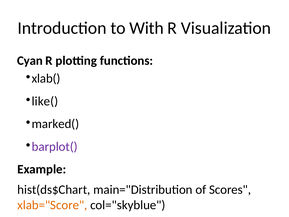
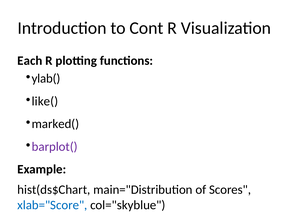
With: With -> Cont (146, 28)
Cyan: Cyan -> Each (30, 61)
xlab(: xlab( -> ylab( (46, 78)
xlab="Score colour: orange -> blue (52, 205)
